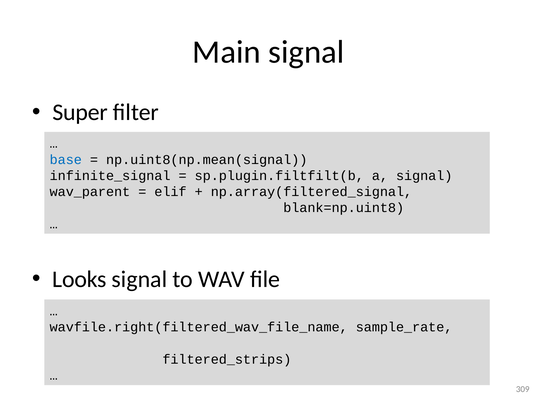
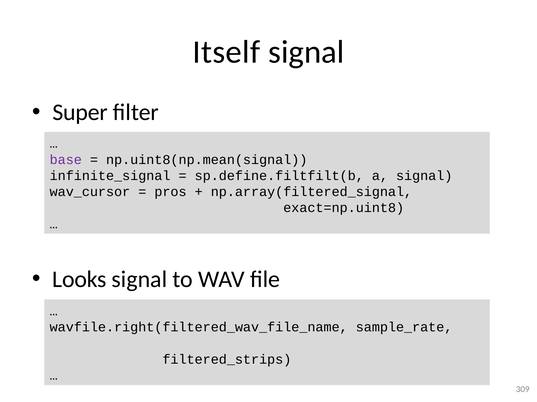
Main: Main -> Itself (226, 52)
base colour: blue -> purple (66, 160)
sp.plugin.filtfilt(b: sp.plugin.filtfilt(b -> sp.define.filtfilt(b (279, 176)
wav_parent: wav_parent -> wav_cursor (90, 192)
elif: elif -> pros (170, 192)
blank=np.uint8: blank=np.uint8 -> exact=np.uint8 (344, 208)
